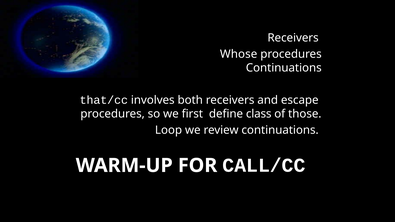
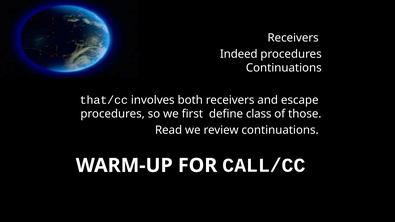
Whose: Whose -> Indeed (239, 54)
Loop: Loop -> Read (169, 130)
